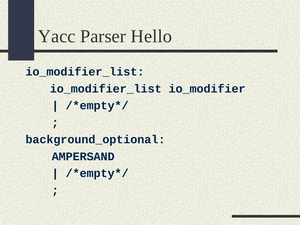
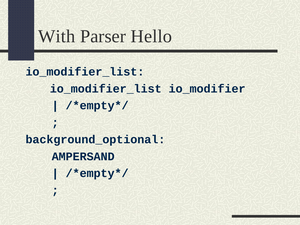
Yacc: Yacc -> With (57, 36)
